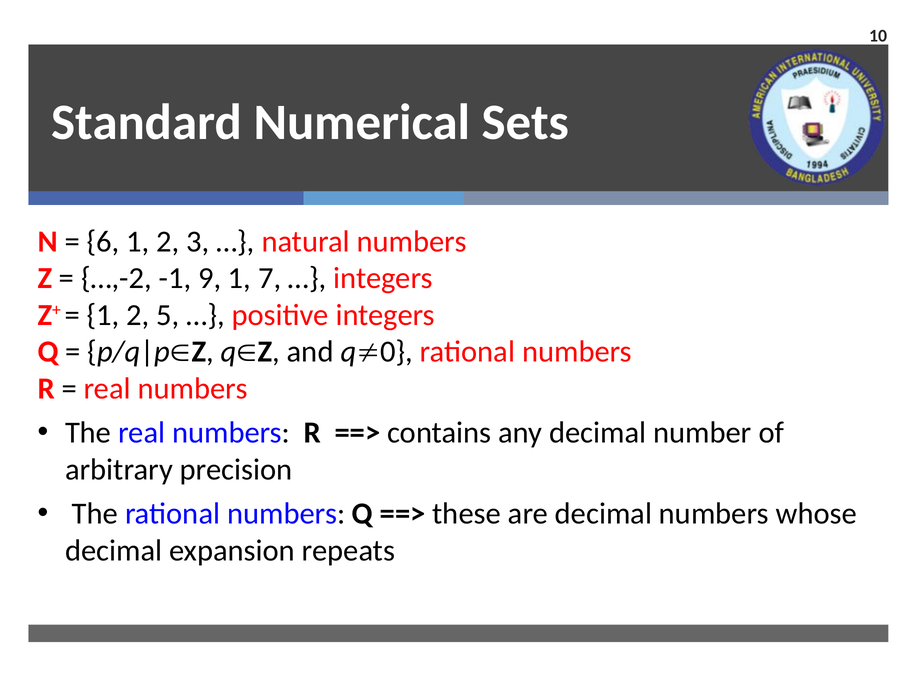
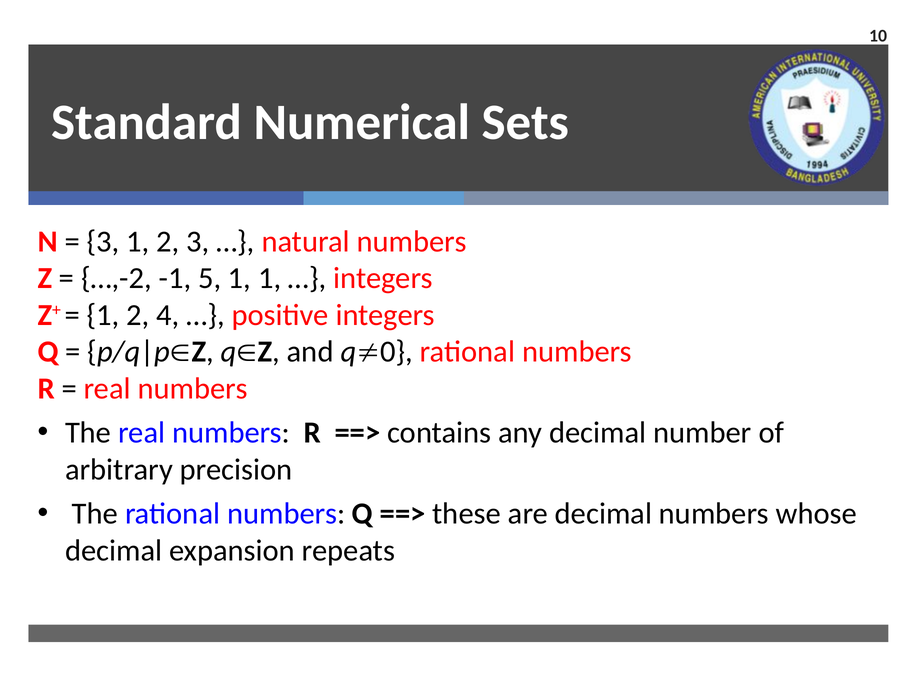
6: 6 -> 3 (103, 242)
9: 9 -> 5 (210, 278)
1 7: 7 -> 1 (270, 278)
5: 5 -> 4 (168, 315)
